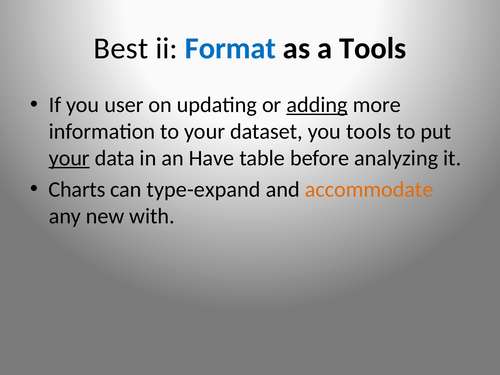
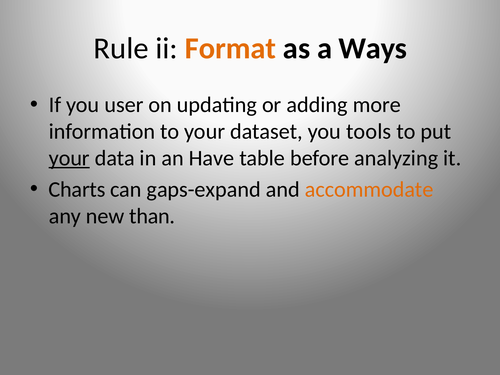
Best: Best -> Rule (121, 48)
Format colour: blue -> orange (230, 48)
a Tools: Tools -> Ways (373, 48)
adding underline: present -> none (317, 105)
type-expand: type-expand -> gaps-expand (204, 189)
with: with -> than (152, 216)
